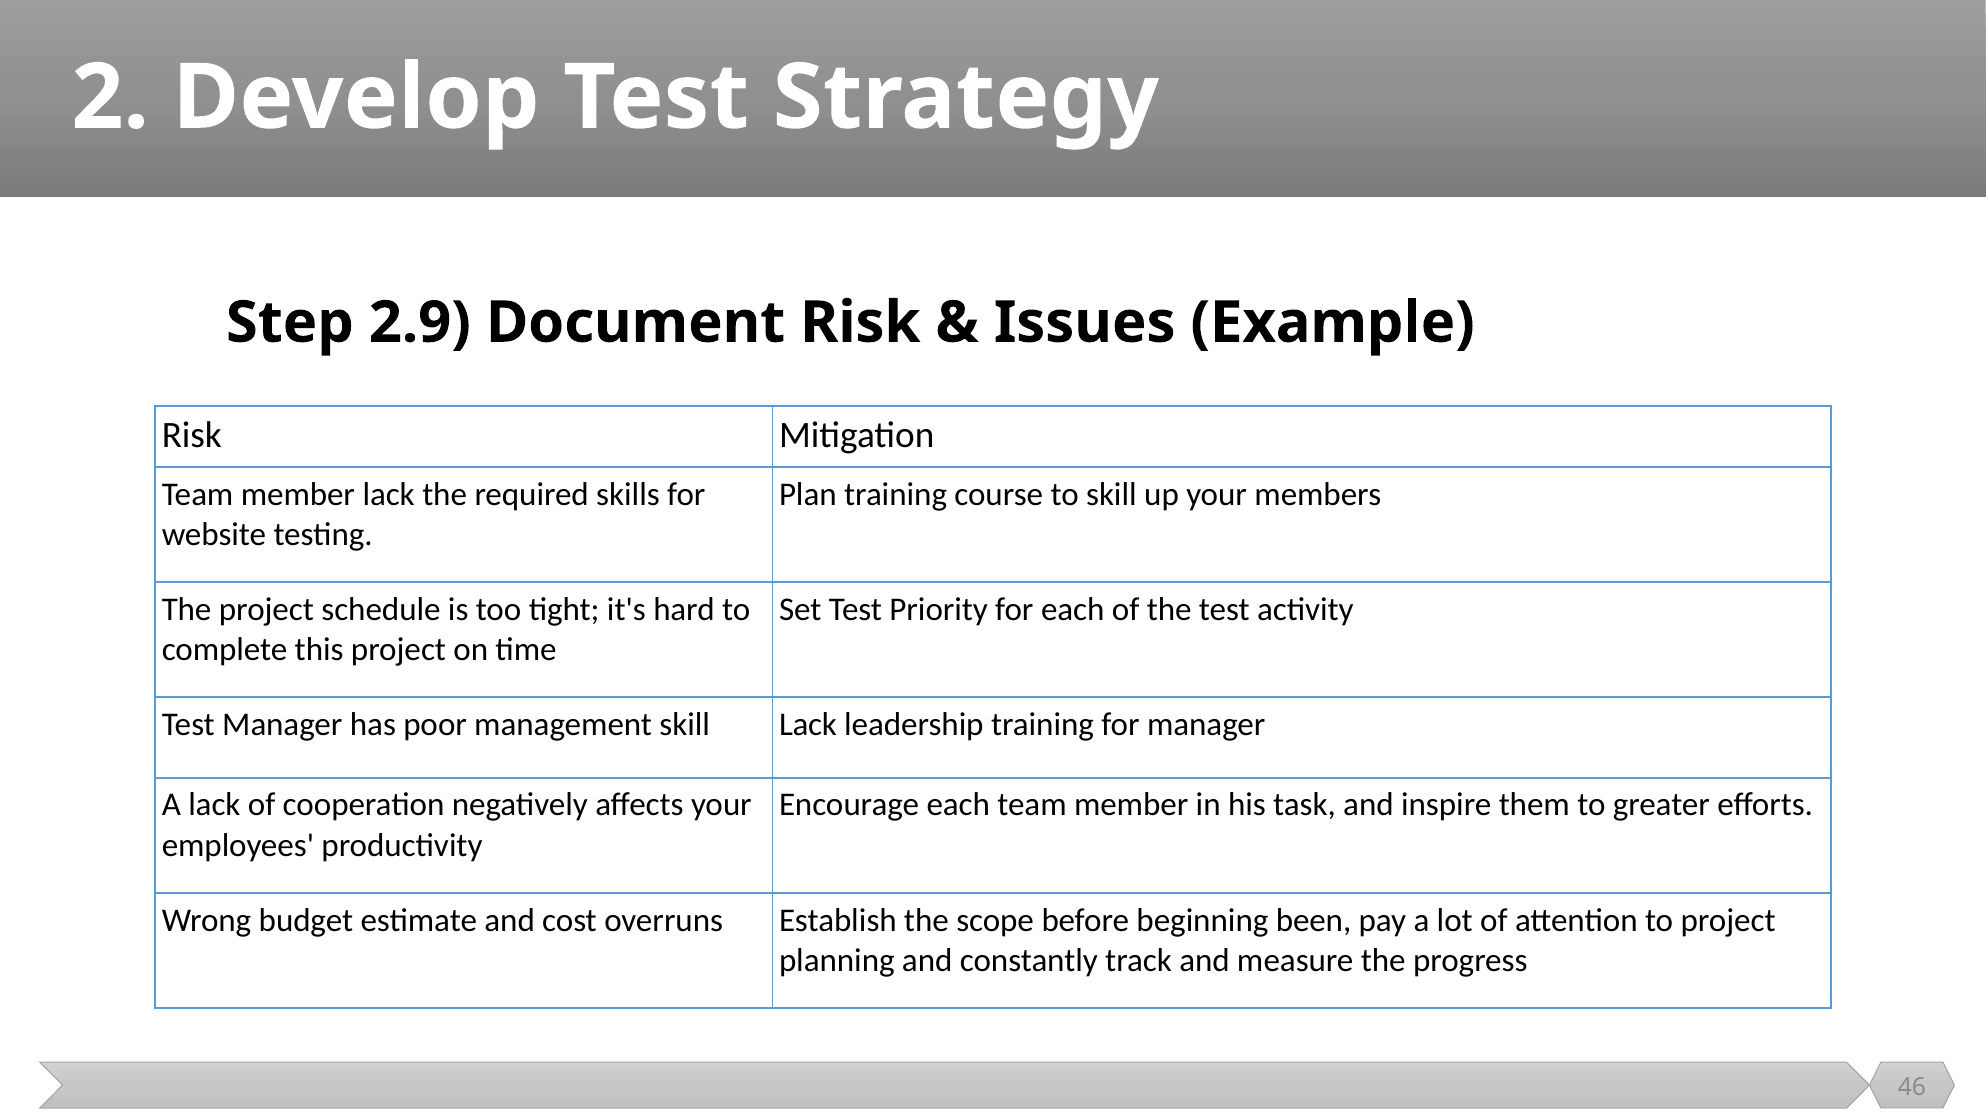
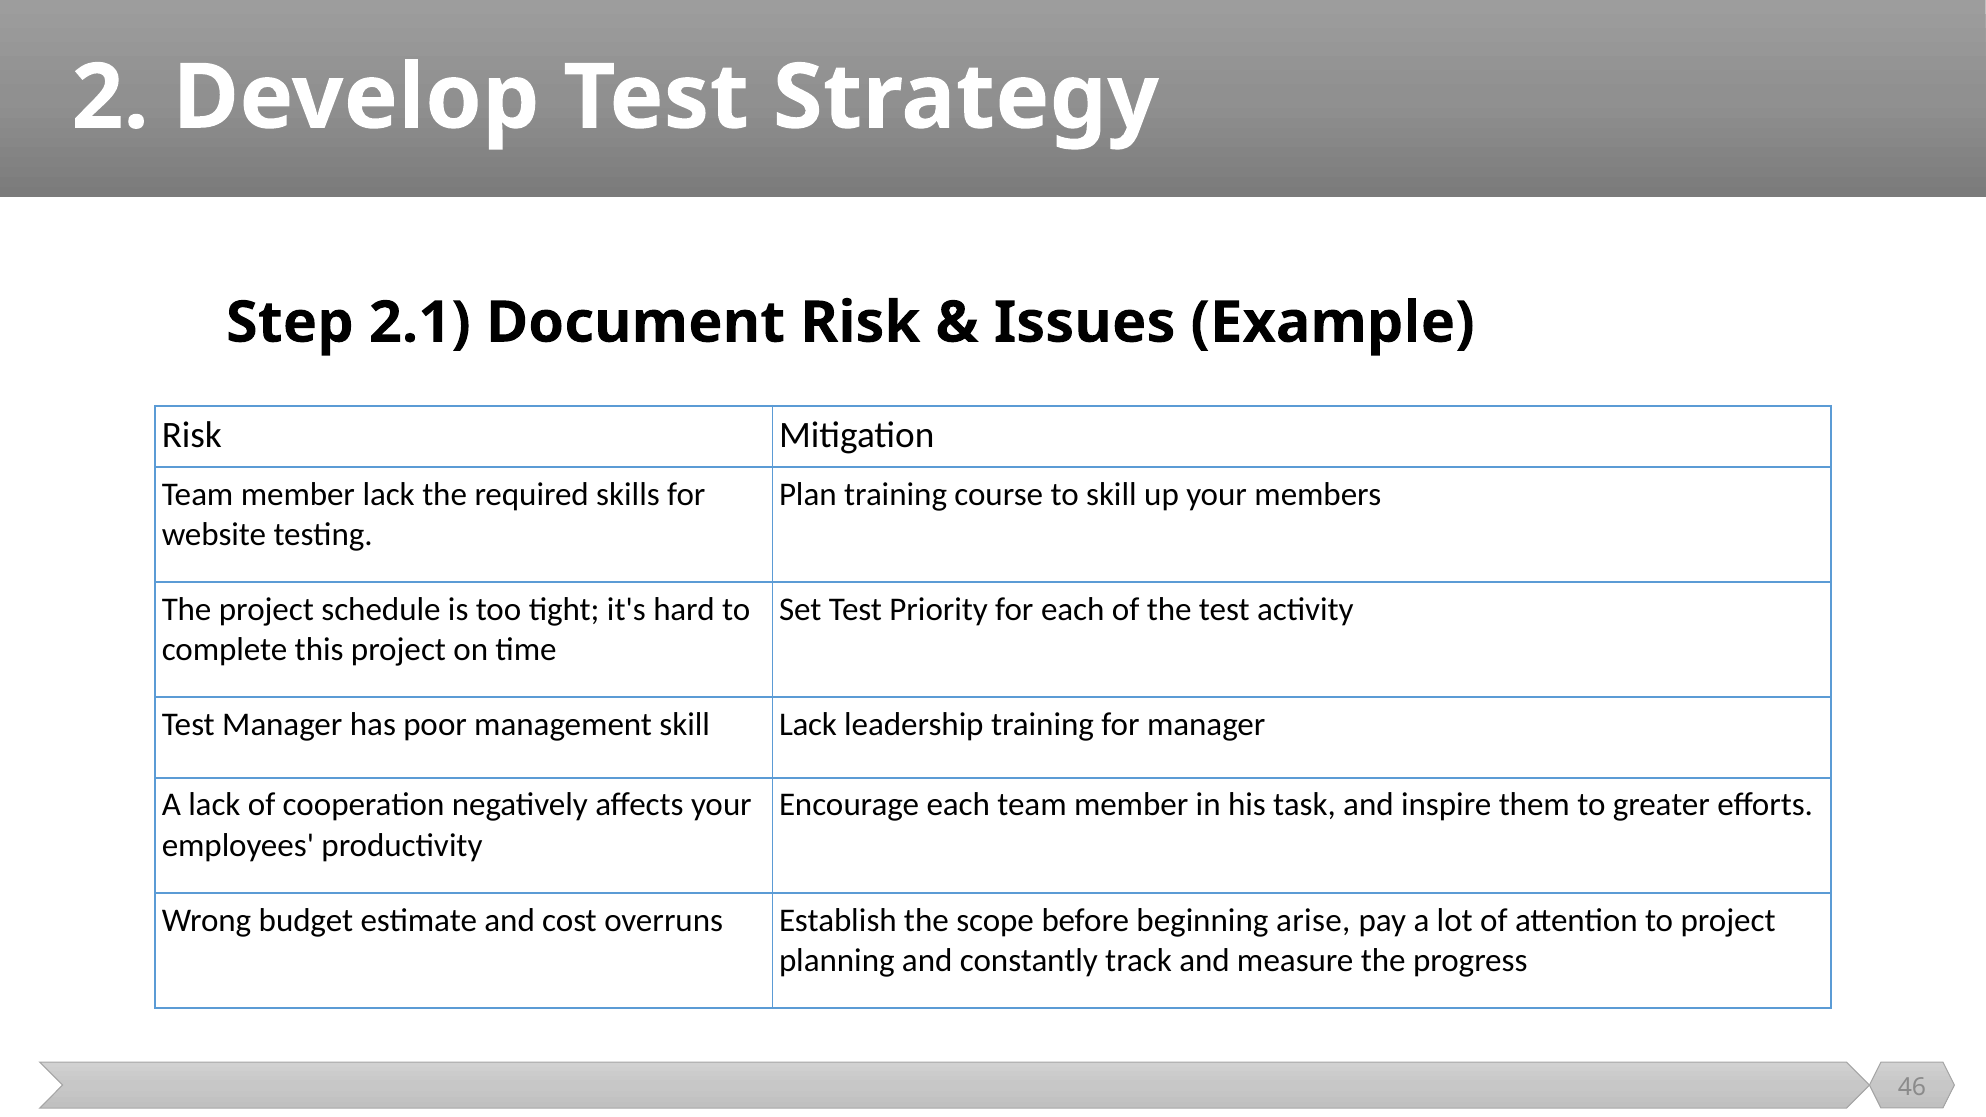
2.9: 2.9 -> 2.1 (420, 323)
been: been -> arise (1313, 920)
